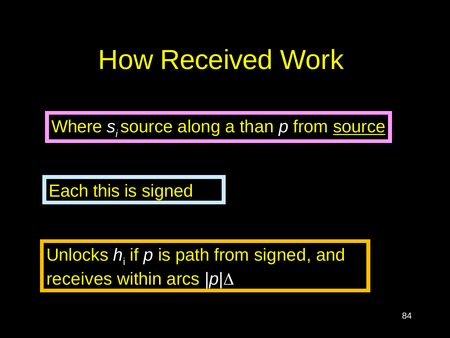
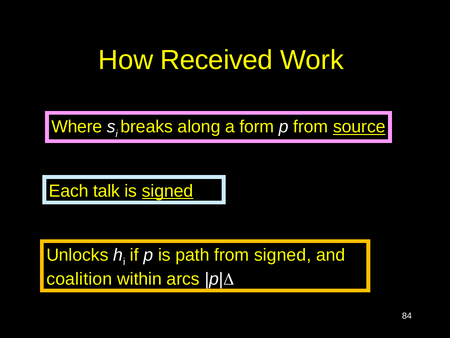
source: source -> breaks (147, 127)
than: than -> form (257, 127)
this: this -> talk (107, 191)
signed underline: none -> present (168, 191)
receives: receives -> coalition (79, 279)
